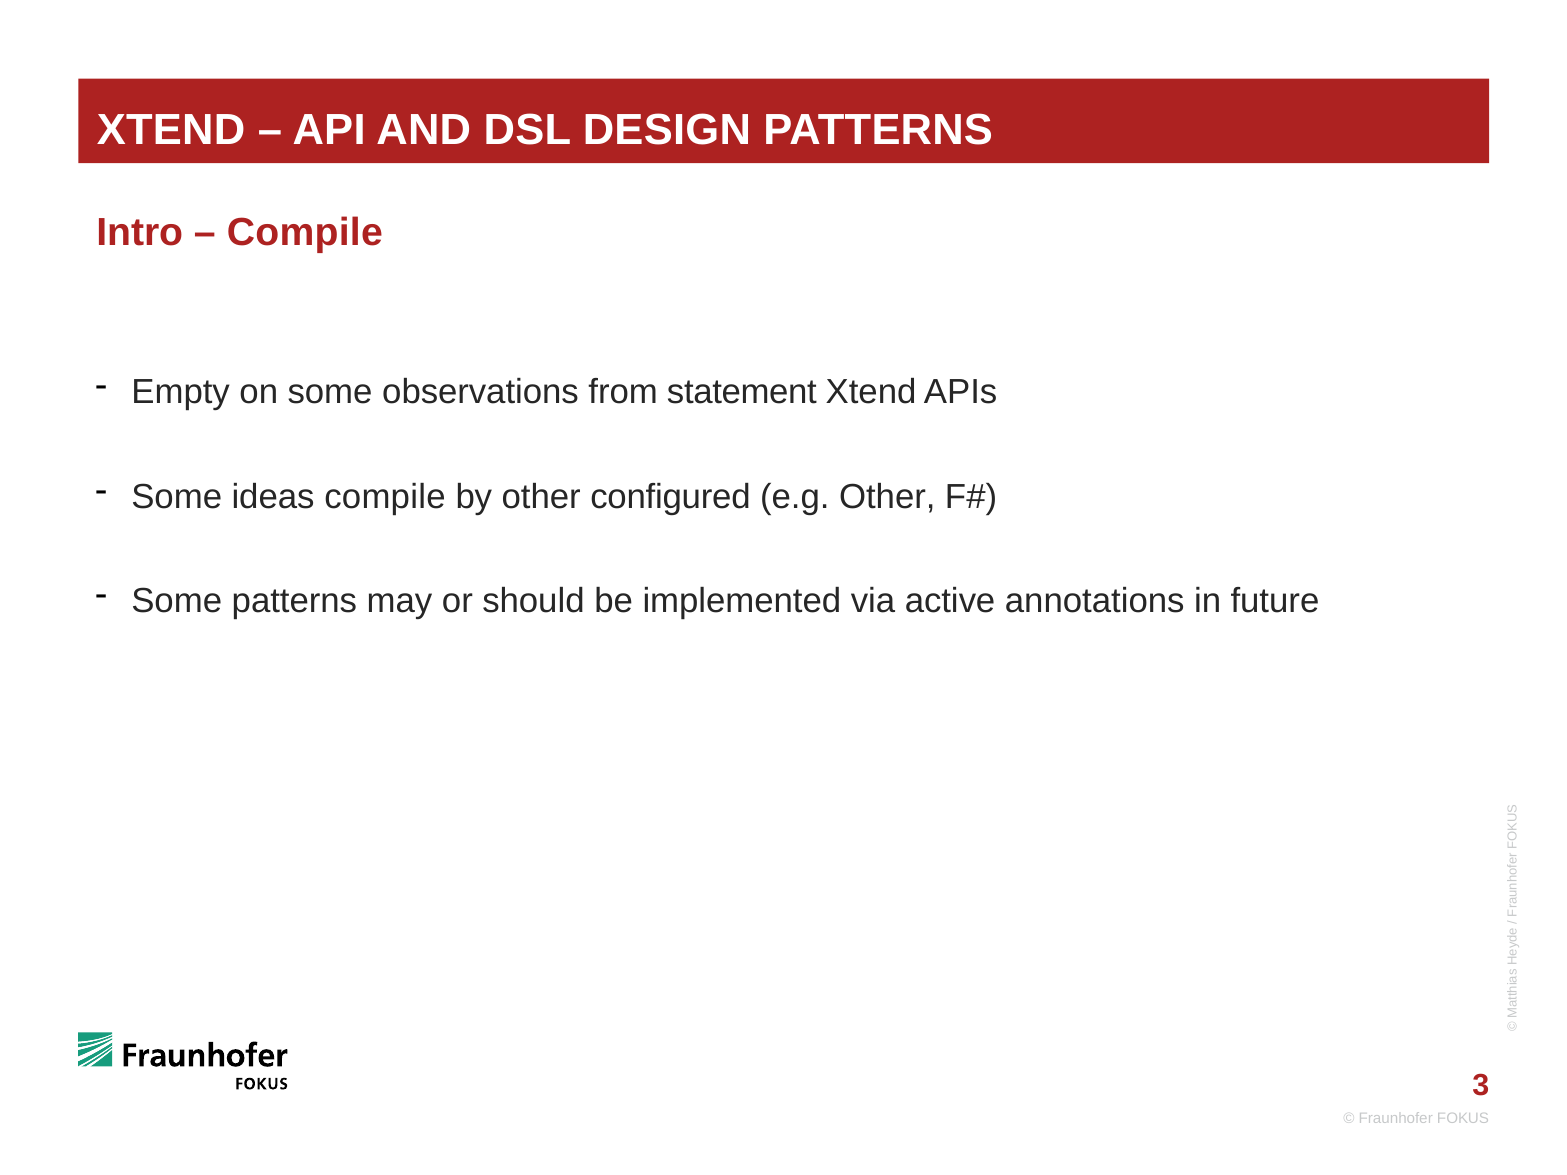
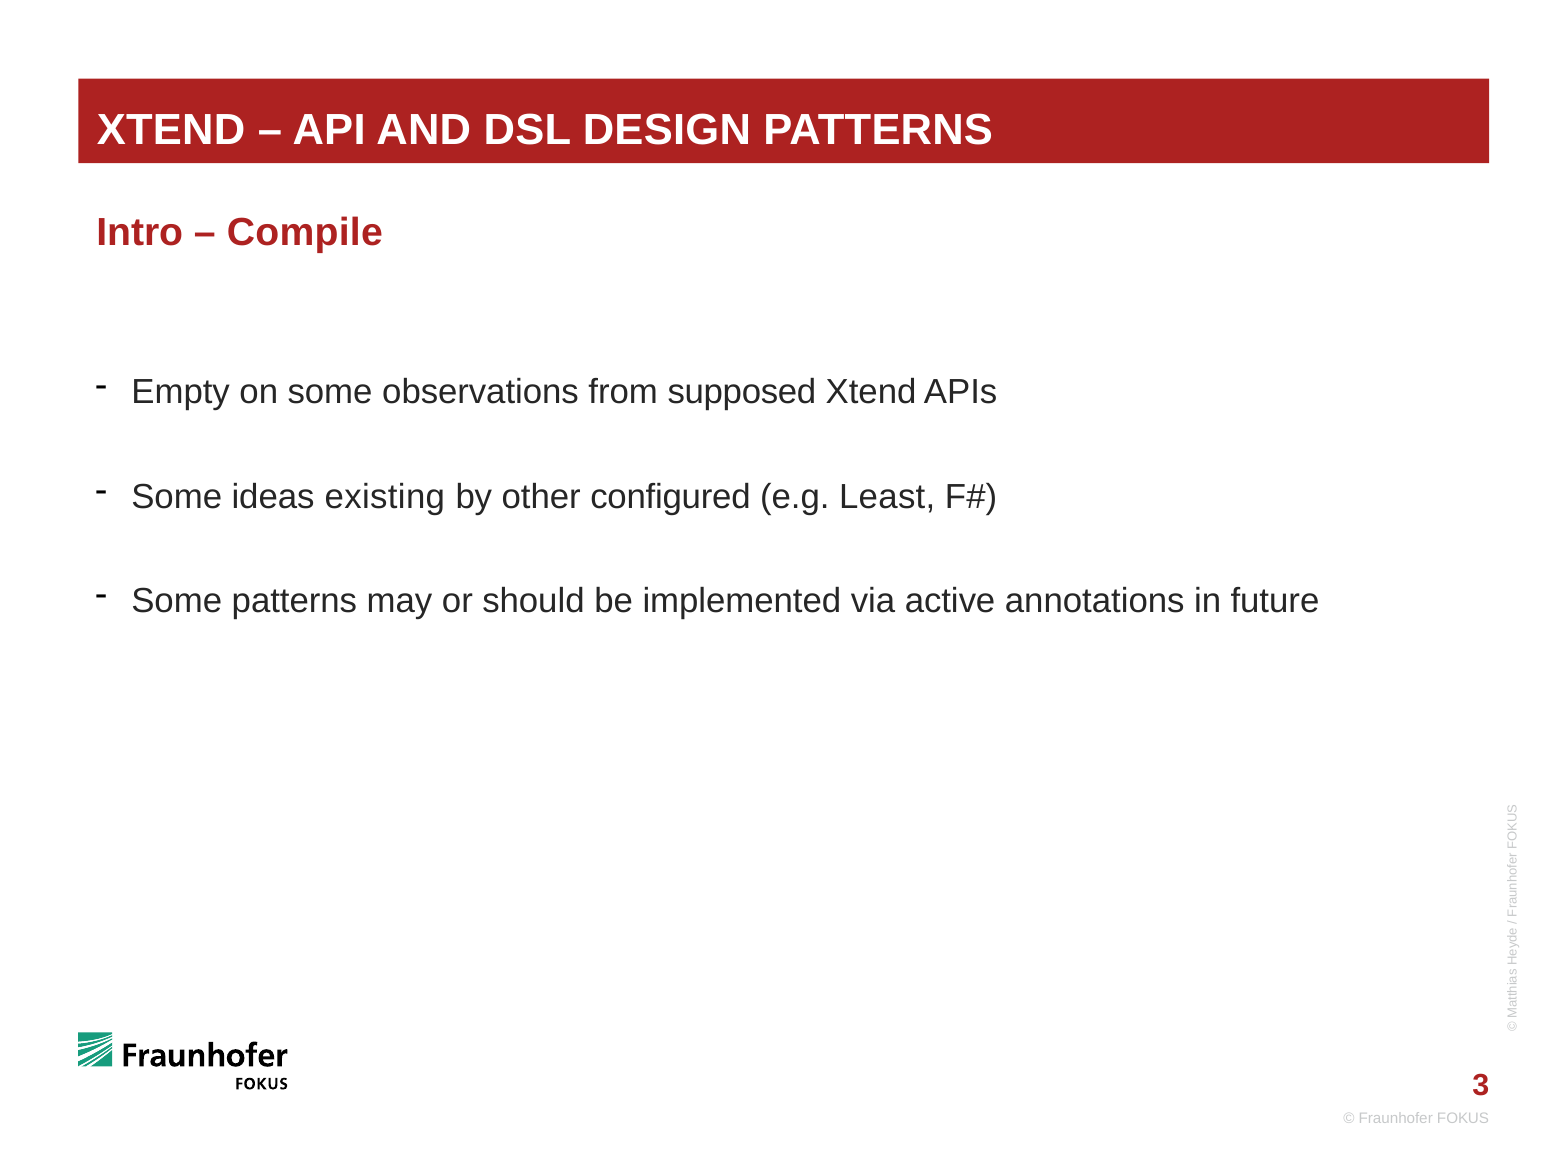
statement: statement -> supposed (742, 392)
ideas compile: compile -> existing (385, 497)
e.g Other: Other -> Least (887, 497)
